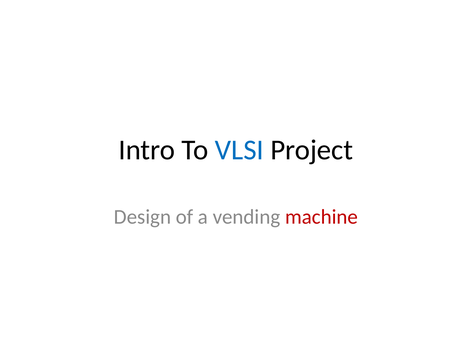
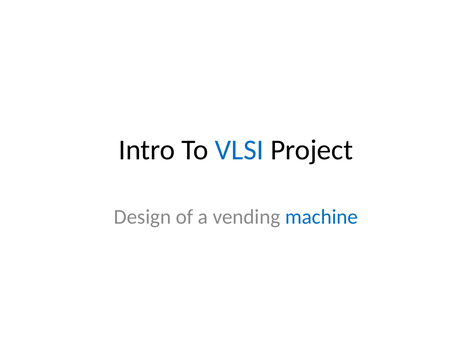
machine colour: red -> blue (321, 217)
